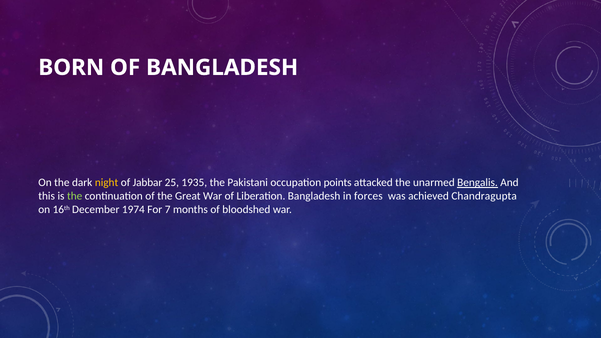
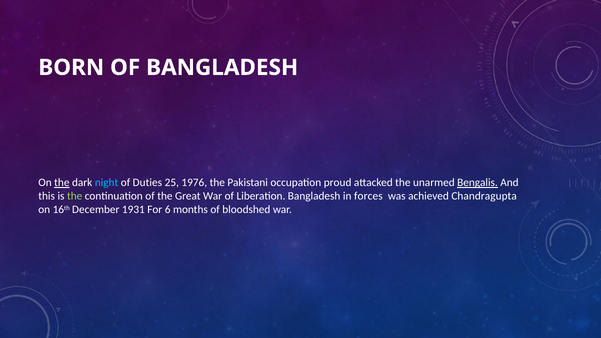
the underline: none -> present (62, 183)
night colour: yellow -> light blue (107, 183)
Jabbar: Jabbar -> Duties (147, 183)
1935: 1935 -> 1976 (194, 183)
points: points -> proud (338, 183)
1974: 1974 -> 1931 (133, 210)
7: 7 -> 6 (168, 210)
